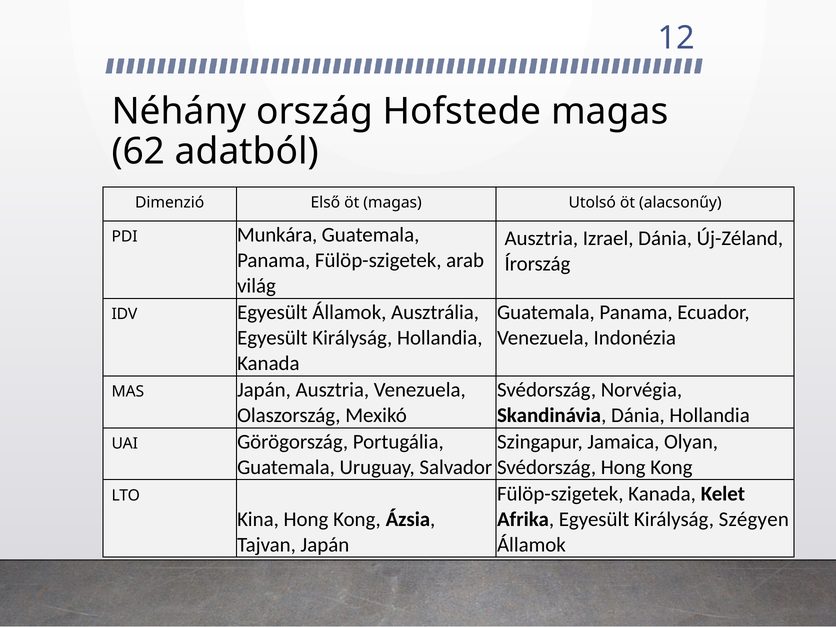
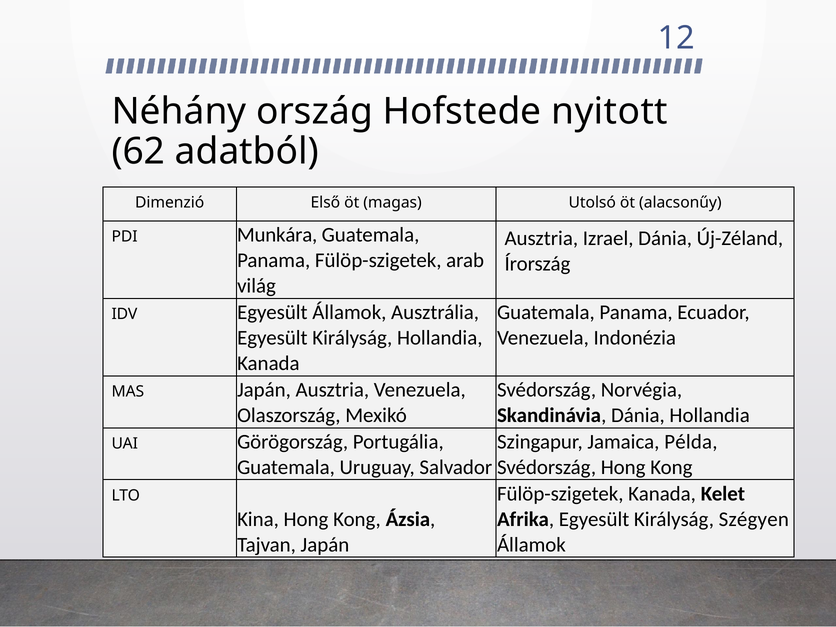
Hofstede magas: magas -> nyitott (610, 111)
Olyan: Olyan -> Példa (691, 442)
